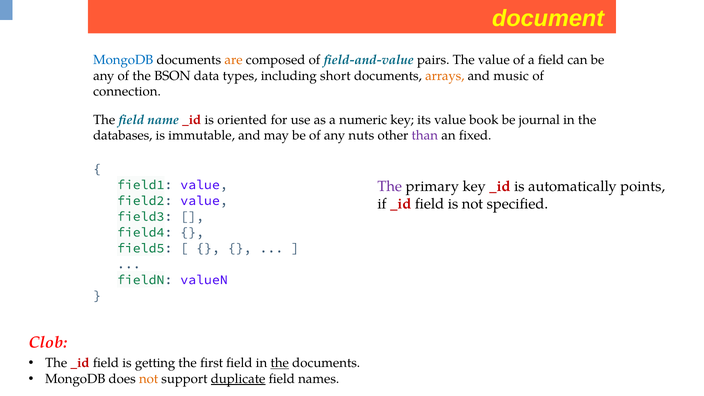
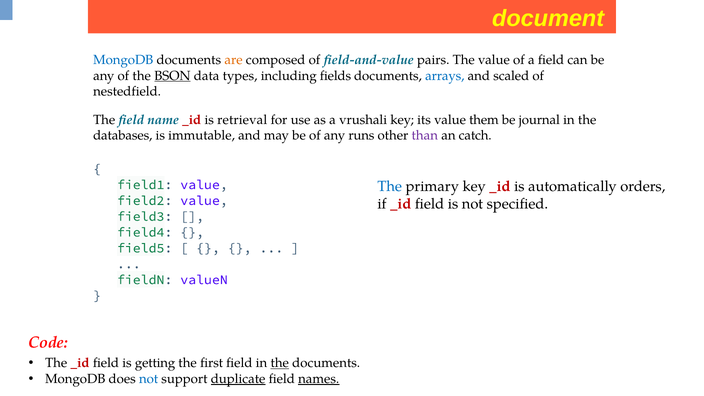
BSON underline: none -> present (172, 76)
short: short -> fields (335, 76)
arrays colour: orange -> blue (445, 76)
music: music -> scaled (511, 76)
connection: connection -> nestedfield (127, 92)
oriented: oriented -> retrieval (242, 120)
numeric: numeric -> vrushali (363, 120)
book: book -> them (484, 120)
nuts: nuts -> runs (361, 136)
fixed: fixed -> catch (475, 136)
The colour: purple -> blue (390, 186)
points: points -> orders (643, 186)
Clob: Clob -> Code (48, 342)
not colour: orange -> blue (149, 379)
names underline: none -> present (319, 379)
